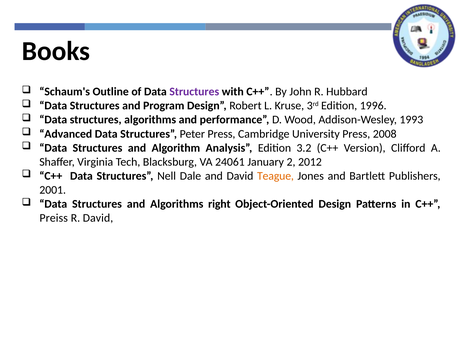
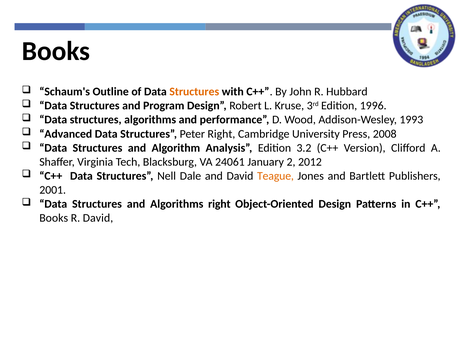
Structures colour: purple -> orange (194, 92)
Peter Press: Press -> Right (221, 134)
Preiss: Preiss -> Books (54, 218)
